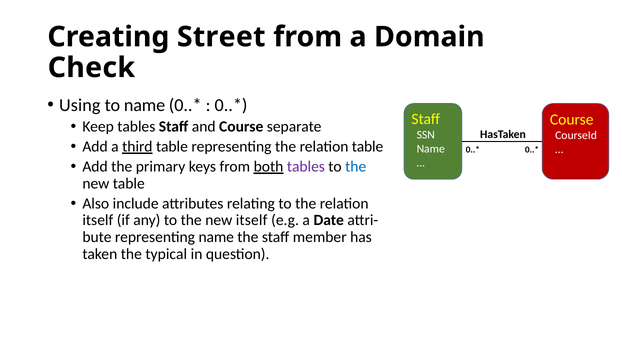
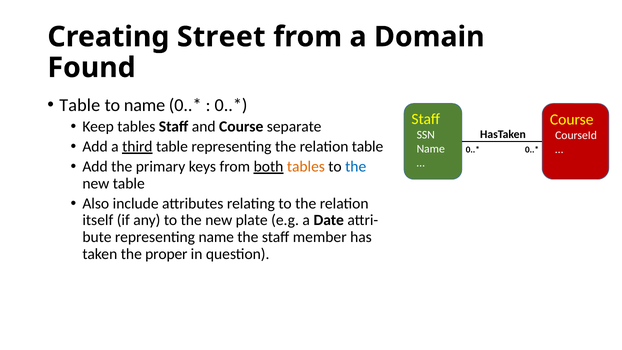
Check: Check -> Found (92, 68)
Using: Using -> Table (80, 105)
tables colour: purple -> orange (306, 167)
new itself: itself -> plate (252, 220)
typical: typical -> proper (166, 254)
